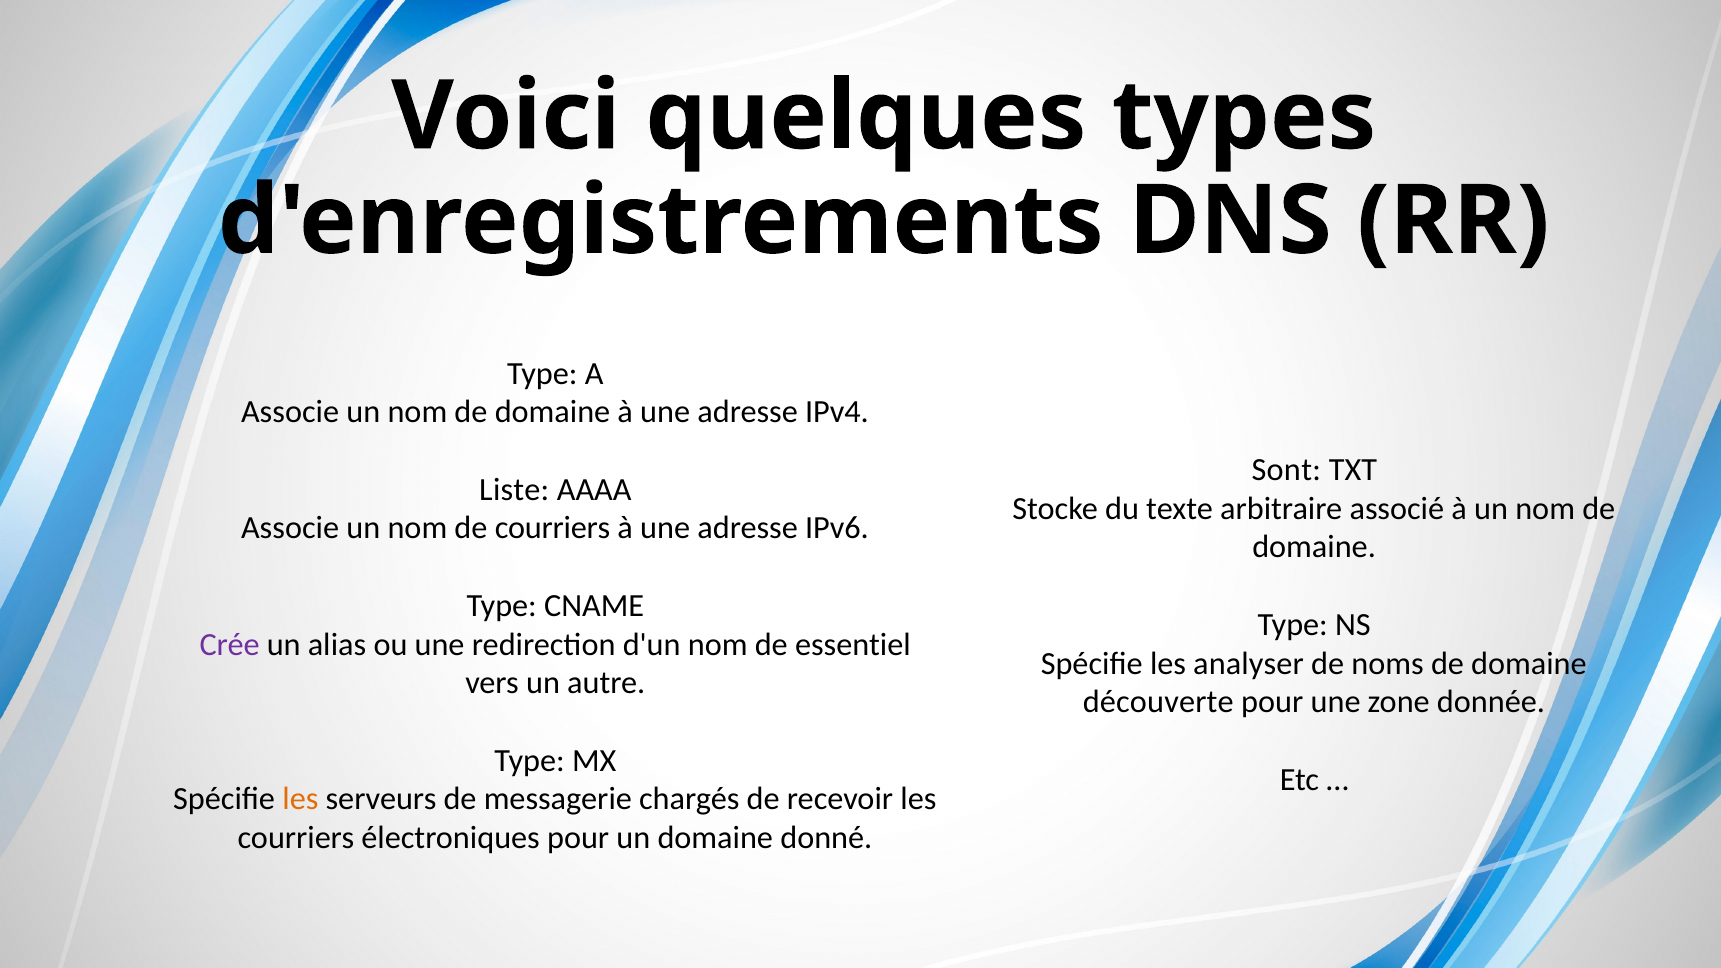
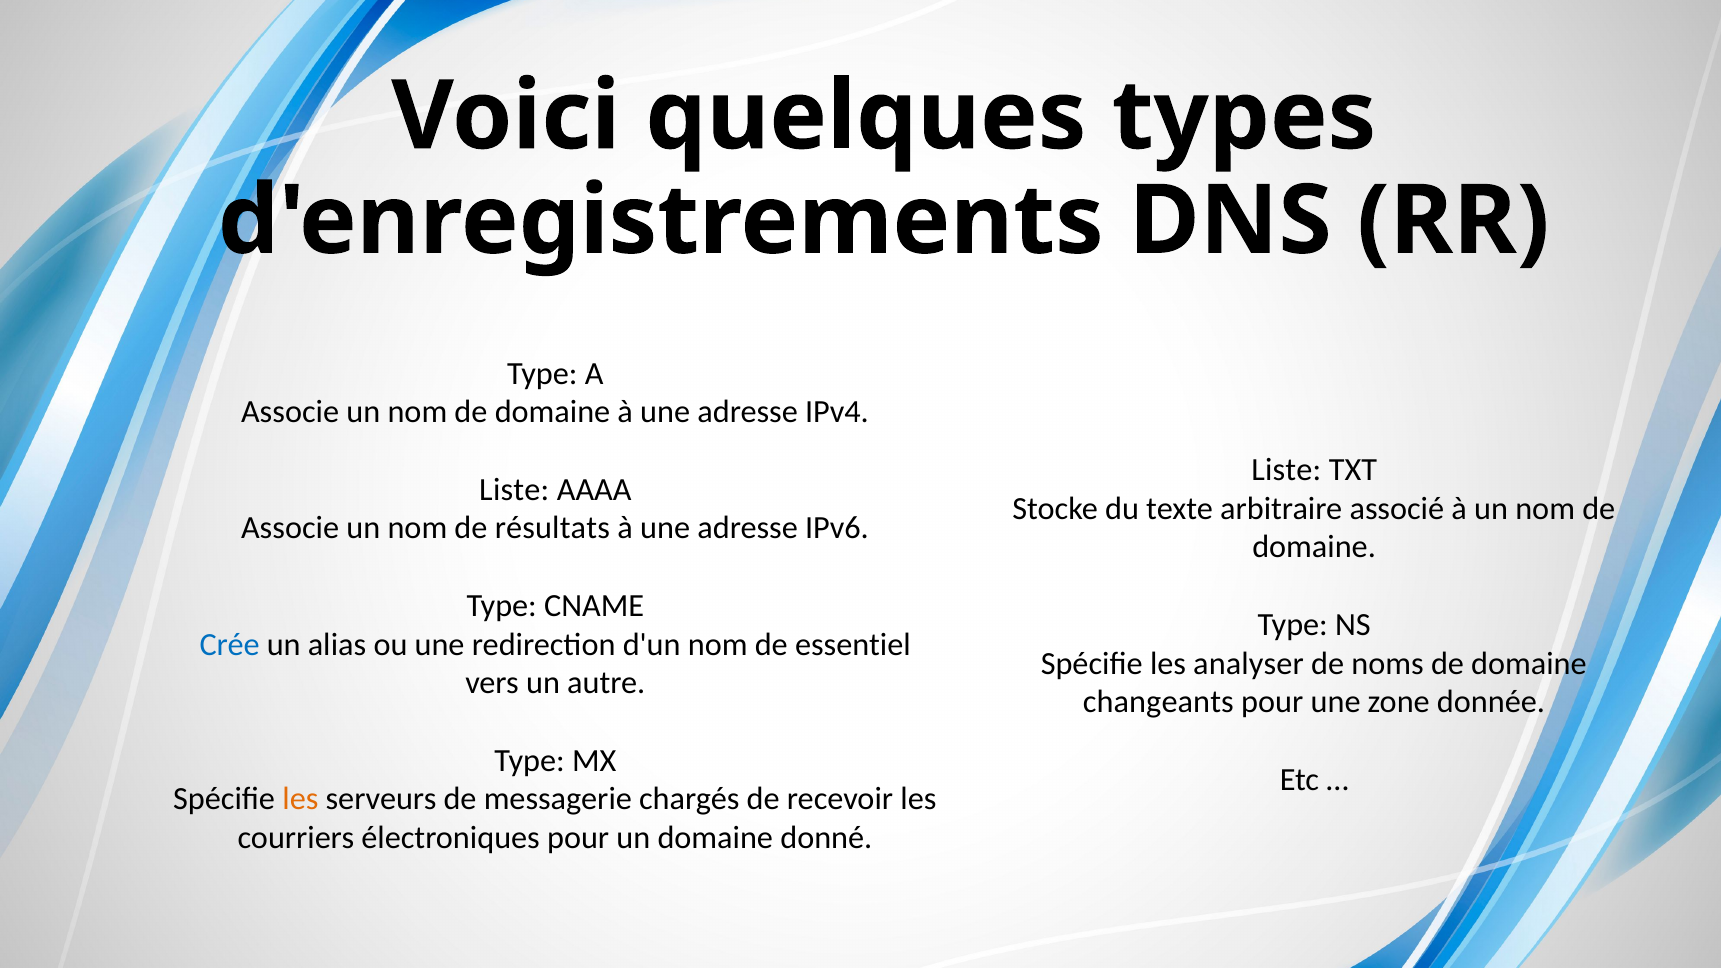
Sont: Sont -> Liste (1286, 470)
de courriers: courriers -> résultats (552, 528)
Crée colour: purple -> blue (230, 644)
découverte: découverte -> changeants (1158, 702)
